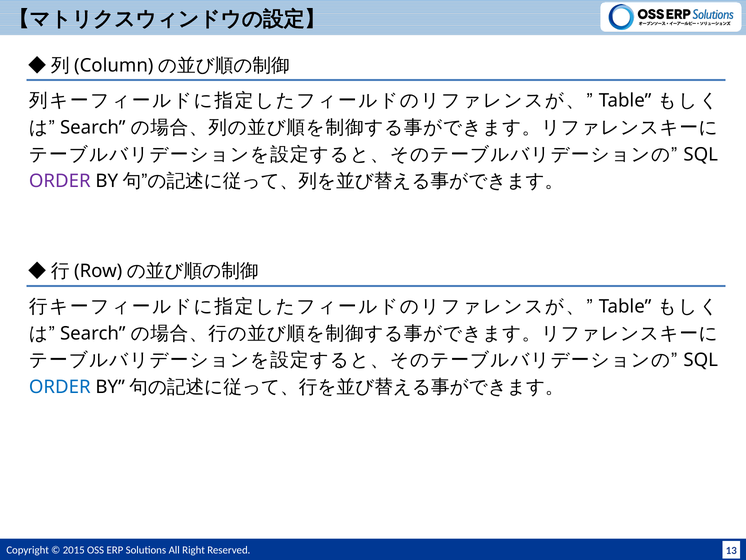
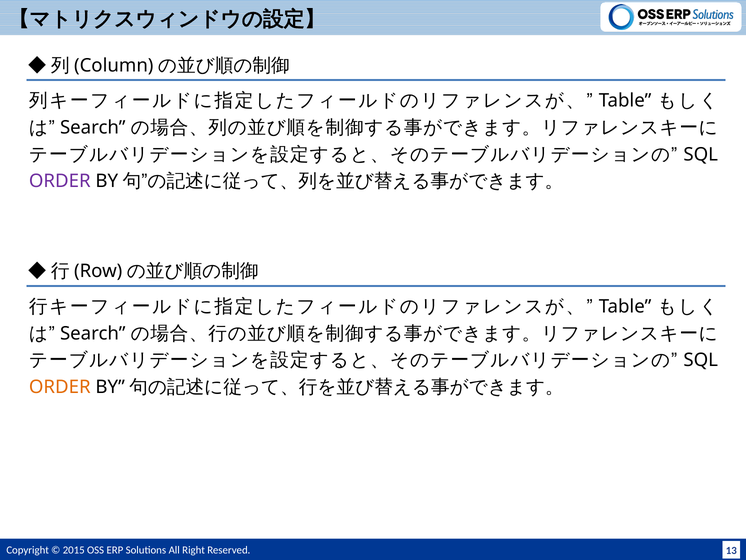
ORDER colour: blue -> orange (60, 387)
